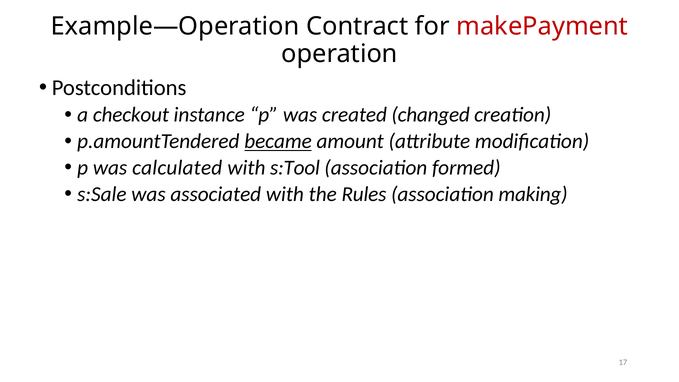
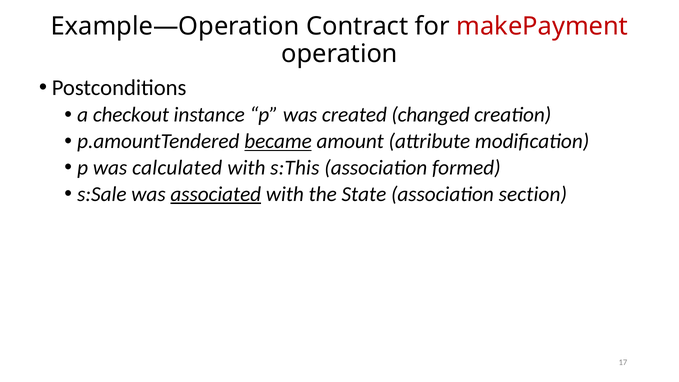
s:Tool: s:Tool -> s:This (295, 168)
associated underline: none -> present (216, 194)
Rules: Rules -> State (364, 194)
making: making -> section (533, 194)
